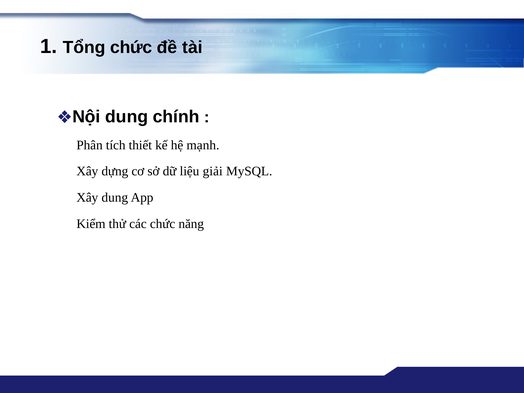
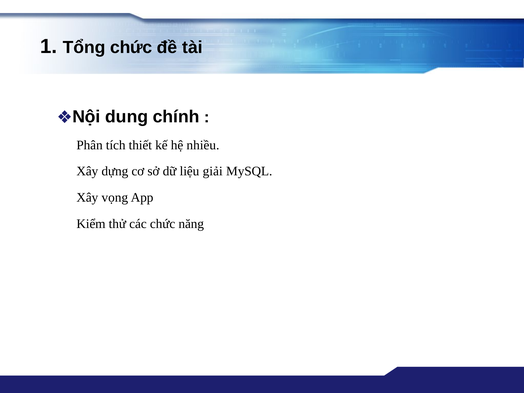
mạnh: mạnh -> nhiều (203, 145)
Xây dung: dung -> vọng (115, 197)
